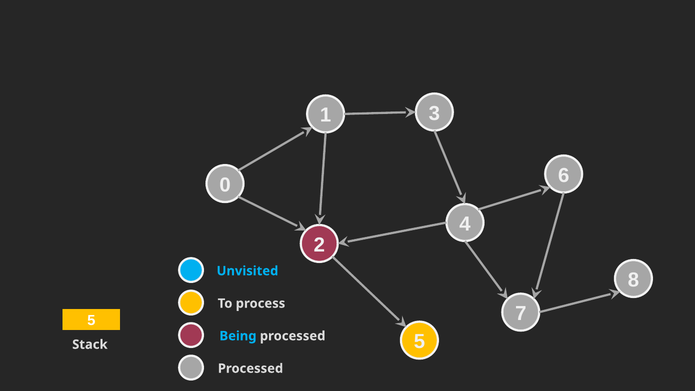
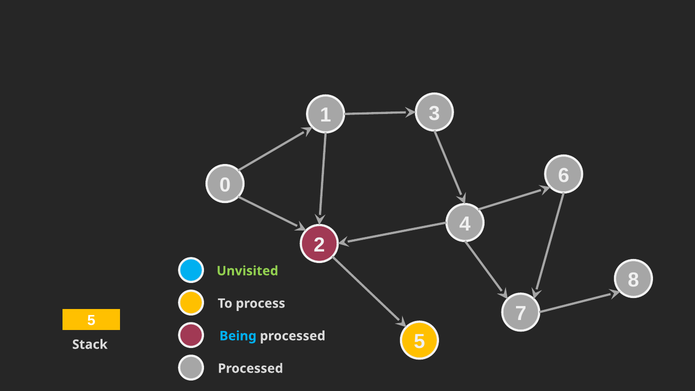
Unvisited colour: light blue -> light green (247, 271)
